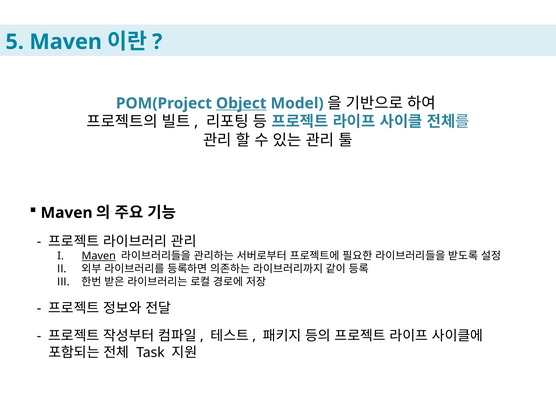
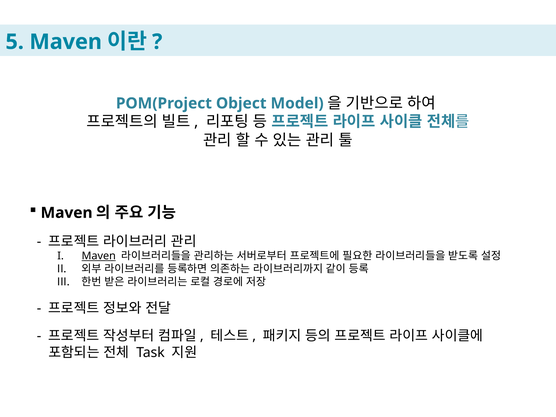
Object underline: present -> none (241, 103)
